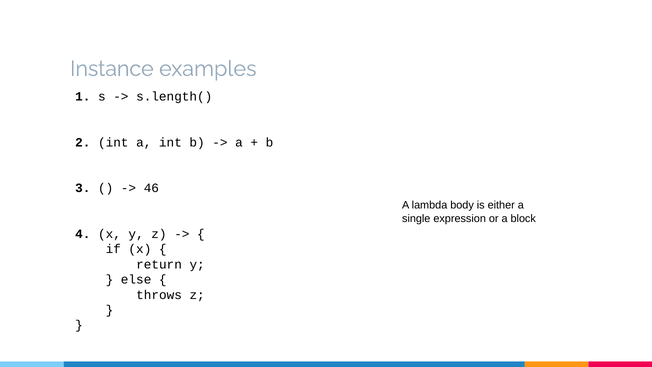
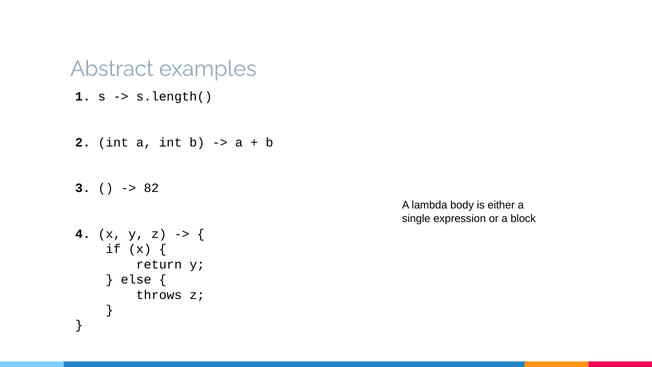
Instance: Instance -> Abstract (112, 69)
46: 46 -> 82 (151, 188)
